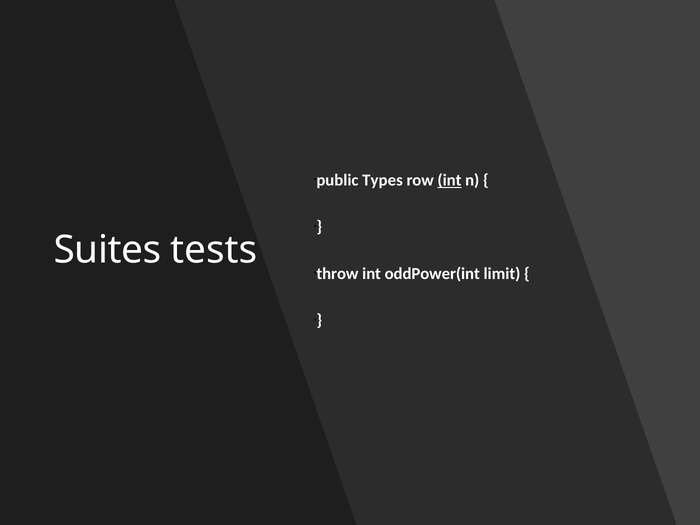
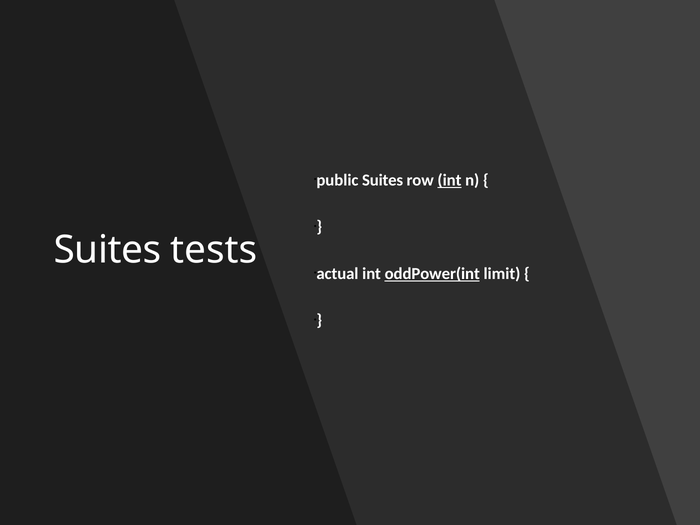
public Types: Types -> Suites (383, 180)
throw: throw -> actual (337, 274)
oddPower(int underline: none -> present (432, 274)
